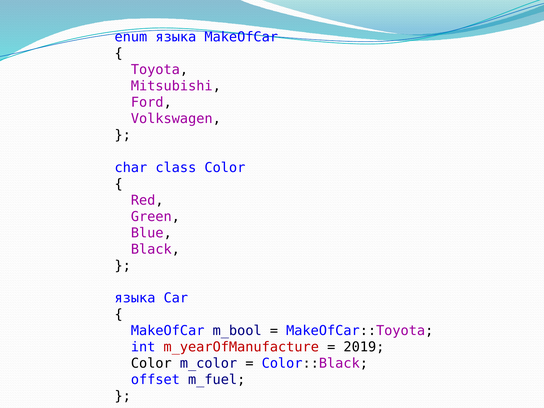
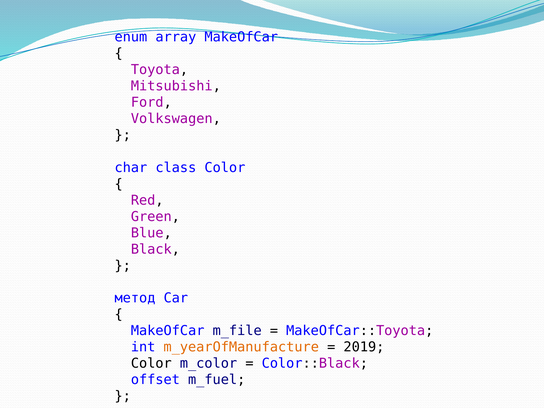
enum языка: языка -> array (176, 37)
языка: языка -> метод (135, 298)
m_bool: m_bool -> m_file (237, 331)
m_yearOfManufacture colour: red -> orange (241, 347)
